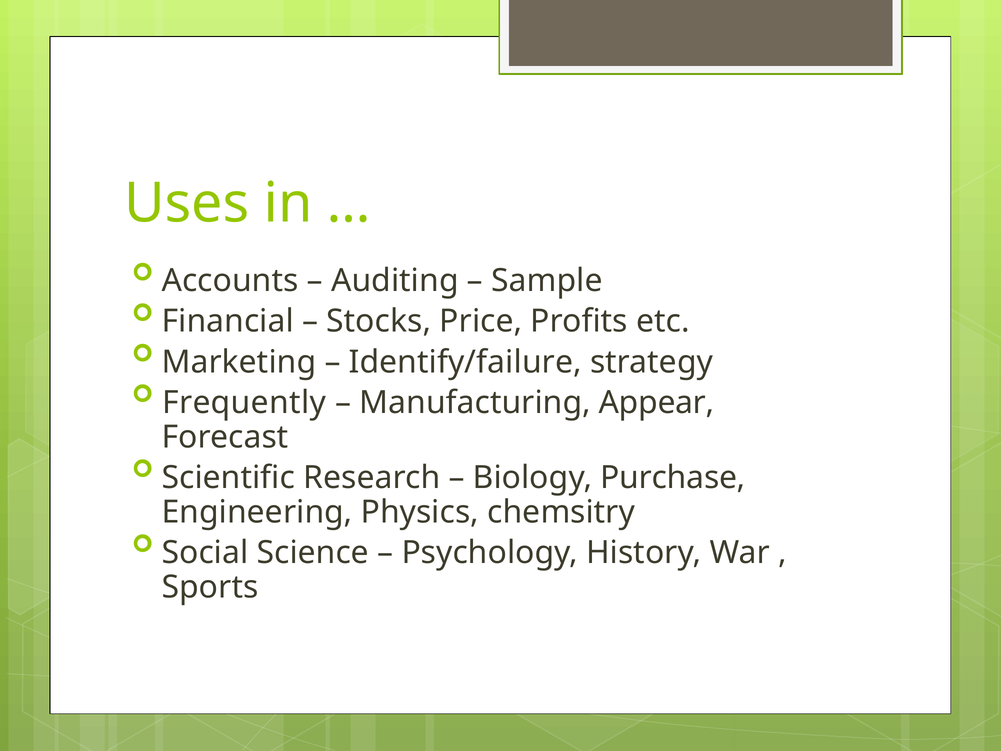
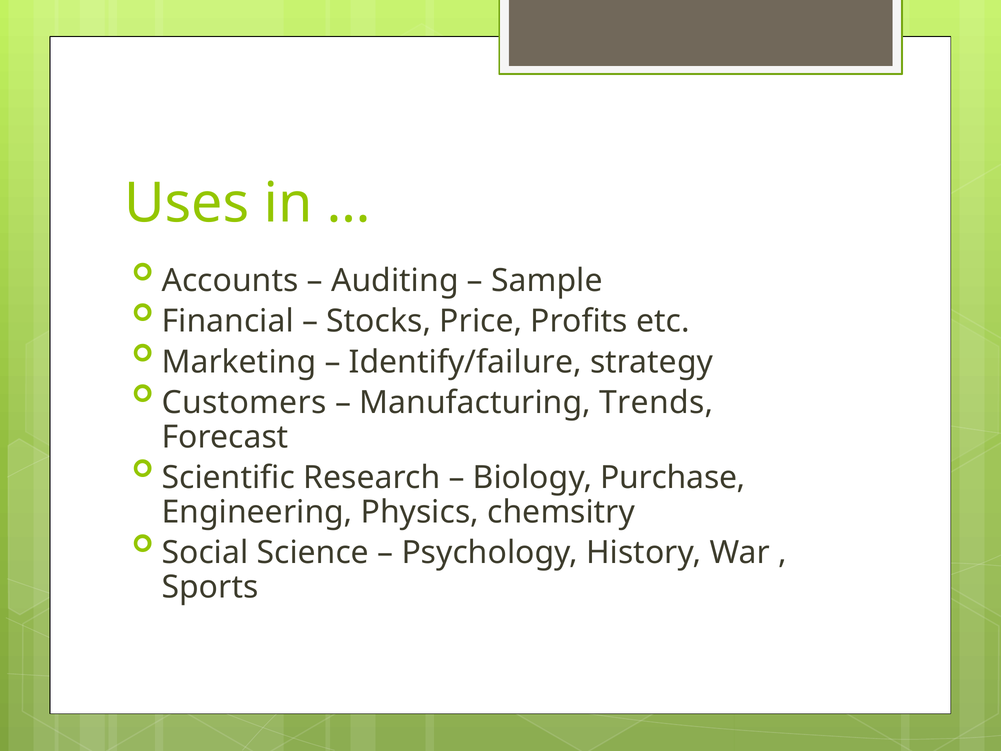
Frequently: Frequently -> Customers (244, 402)
Appear: Appear -> Trends (656, 402)
